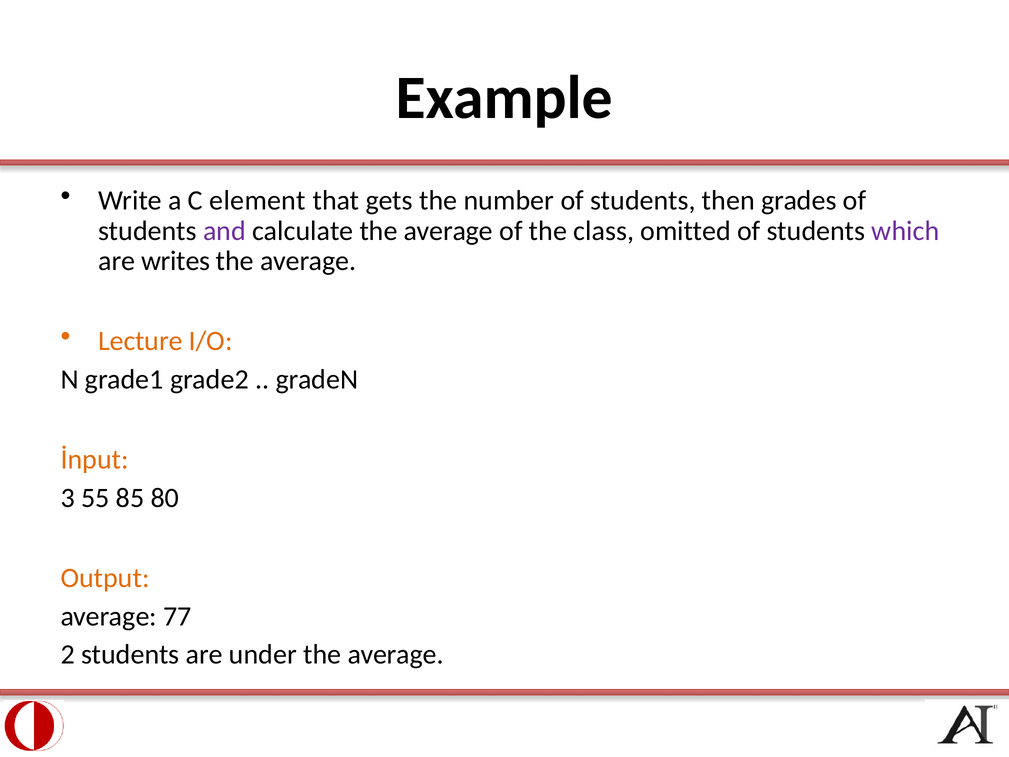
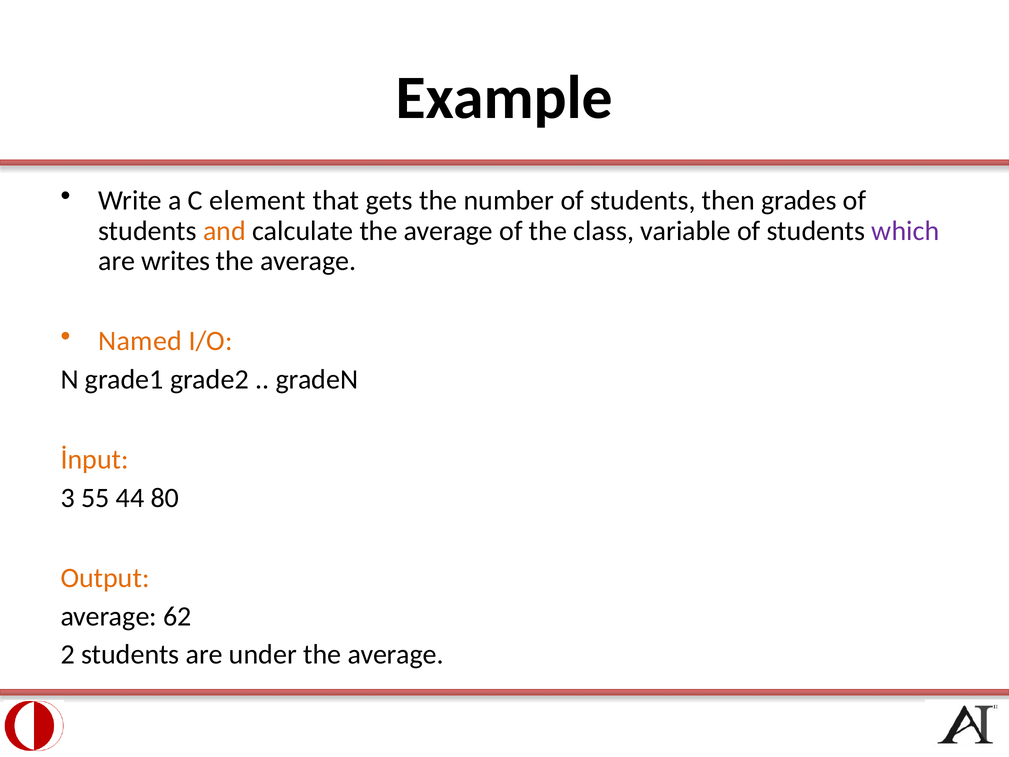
and colour: purple -> orange (225, 231)
omitted: omitted -> variable (686, 231)
Lecture: Lecture -> Named (140, 341)
85: 85 -> 44 (130, 498)
77: 77 -> 62 (177, 616)
